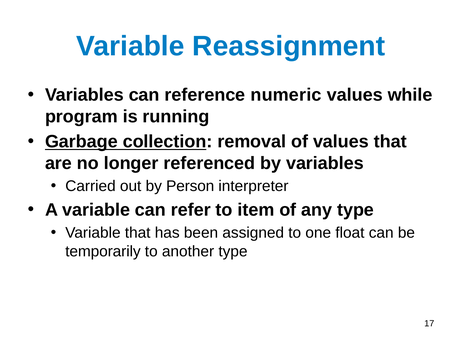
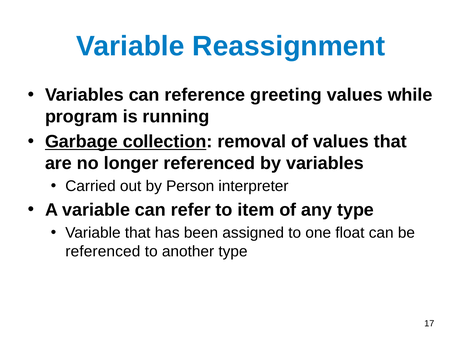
numeric: numeric -> greeting (286, 95)
temporarily: temporarily -> referenced (103, 252)
